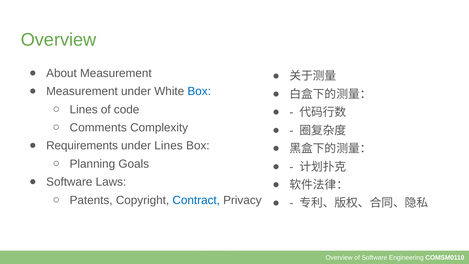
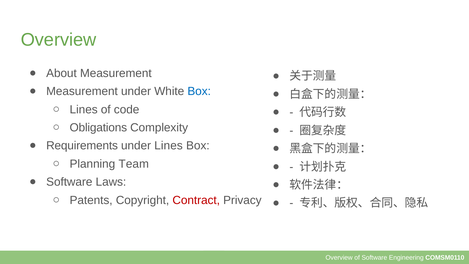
Comments: Comments -> Obligations (98, 128)
Goals: Goals -> Team (134, 164)
Contract colour: blue -> red (196, 200)
